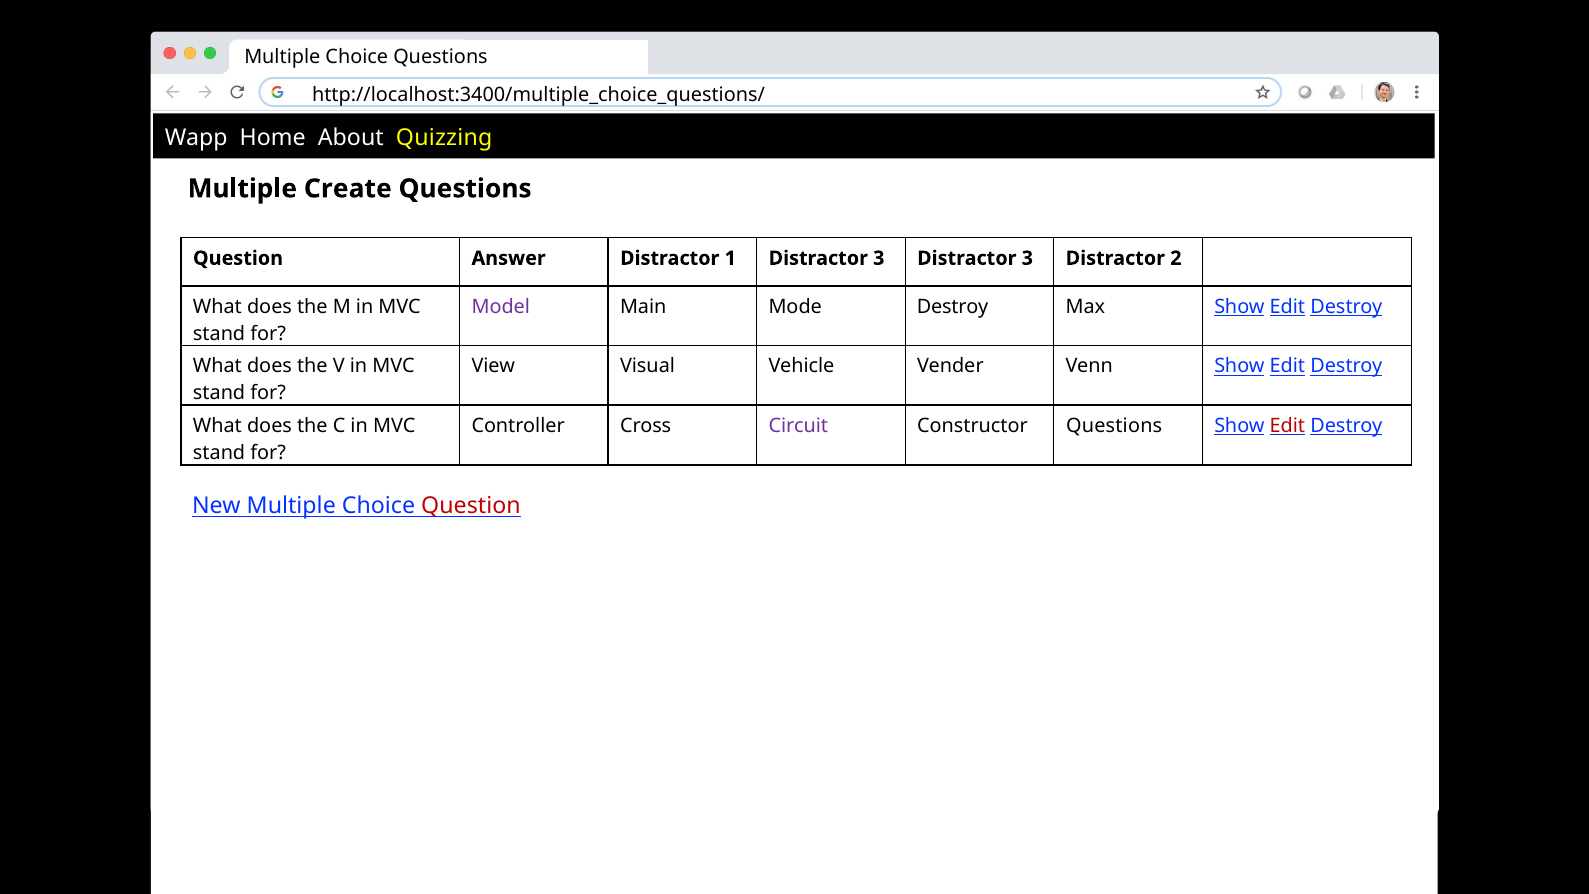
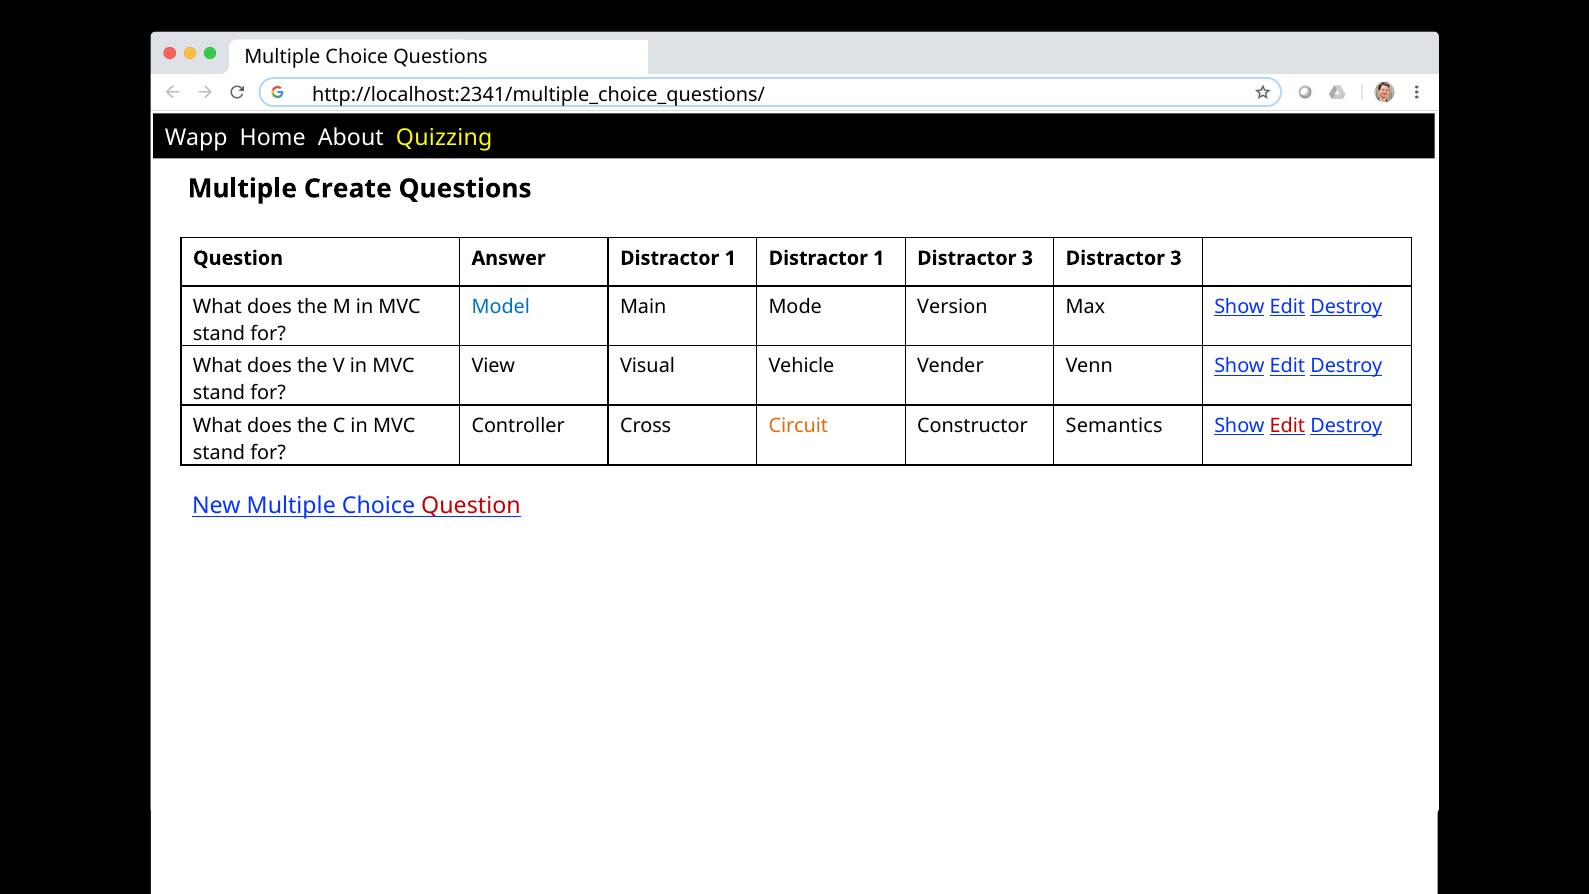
http://localhost:3400/multiple_choice_questions/: http://localhost:3400/multiple_choice_questions/ -> http://localhost:2341/multiple_choice_questions/ (538, 95)
1 Distractor 3: 3 -> 1 (879, 258)
3 Distractor 2: 2 -> 3 (1176, 258)
Model colour: purple -> blue (501, 306)
Mode Destroy: Destroy -> Version (952, 306)
Circuit colour: purple -> orange (798, 426)
Constructor Questions: Questions -> Semantics (1114, 426)
